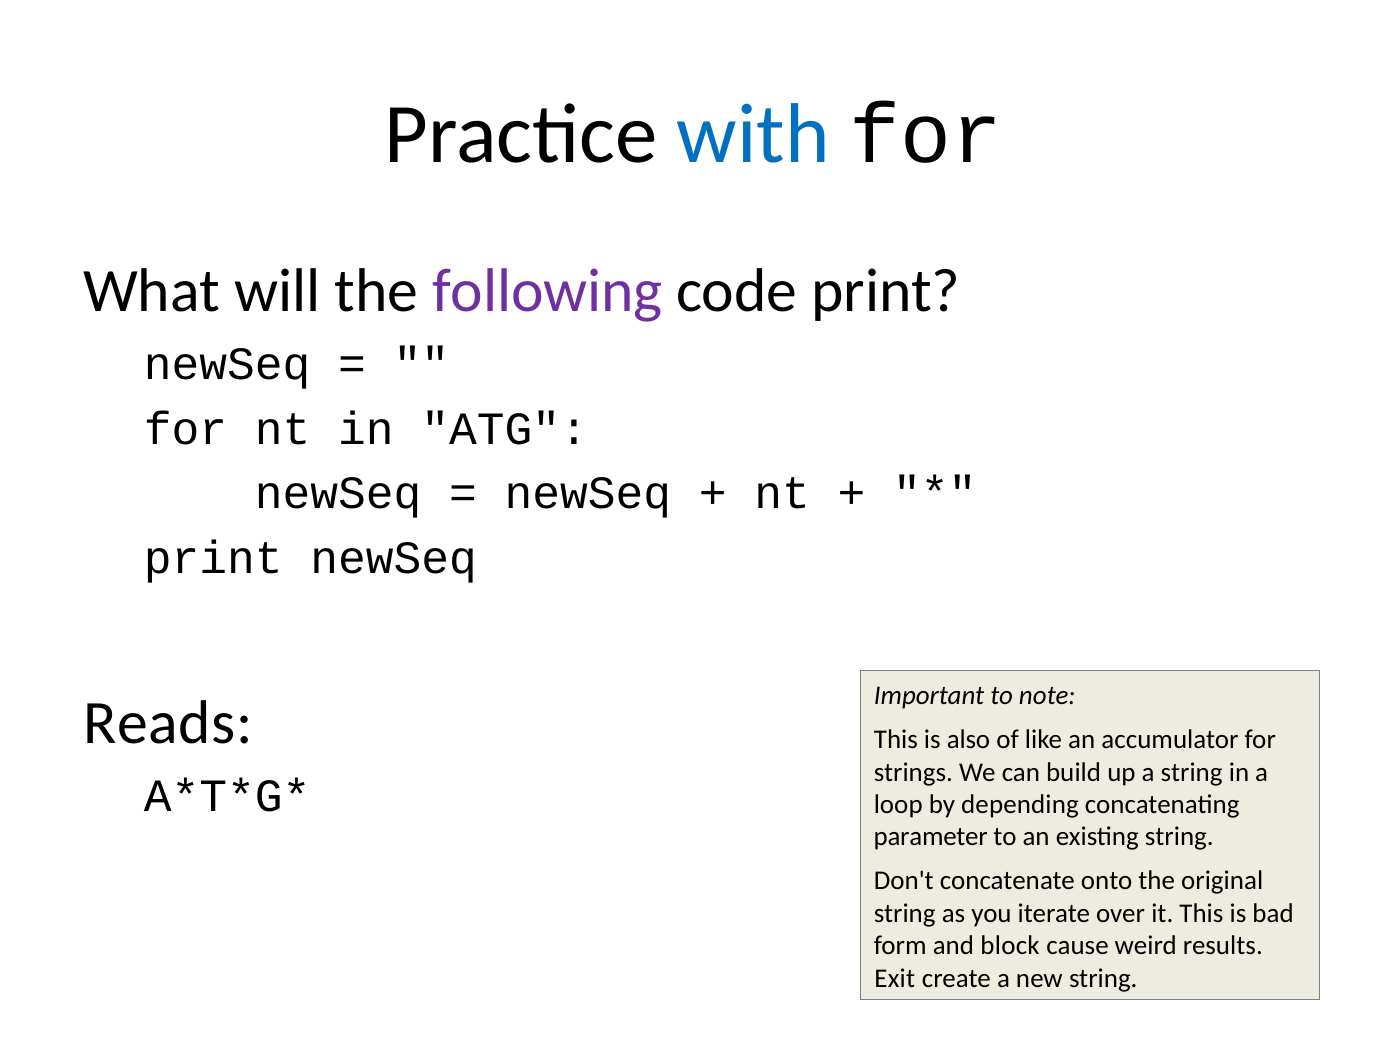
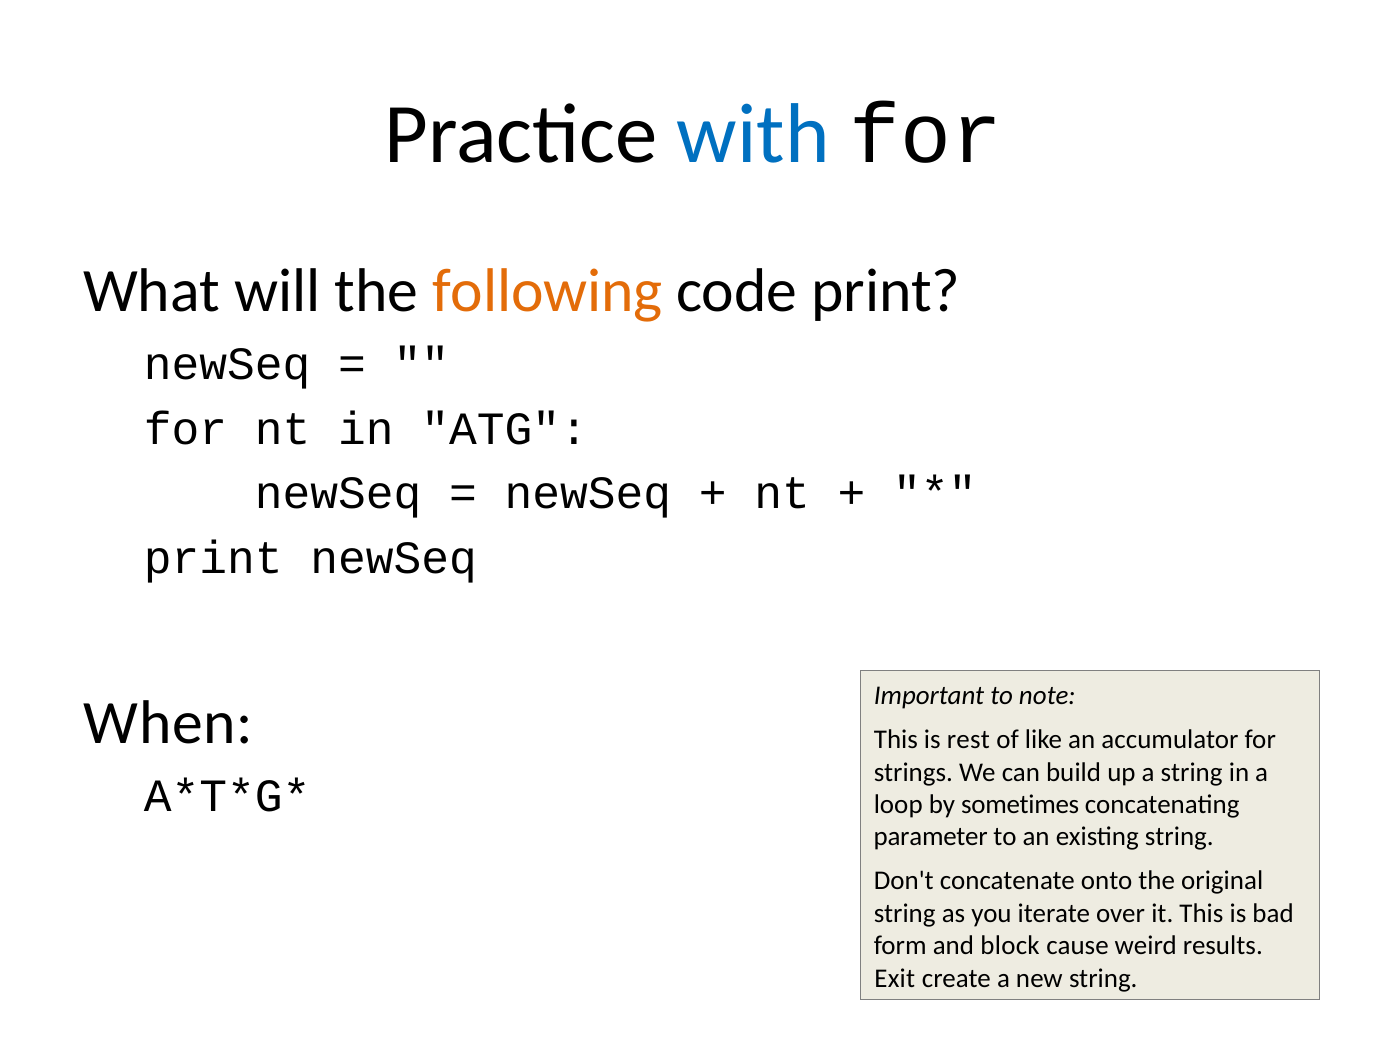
following colour: purple -> orange (547, 291)
Reads: Reads -> When (168, 723)
also: also -> rest (968, 739)
depending: depending -> sometimes (1020, 804)
